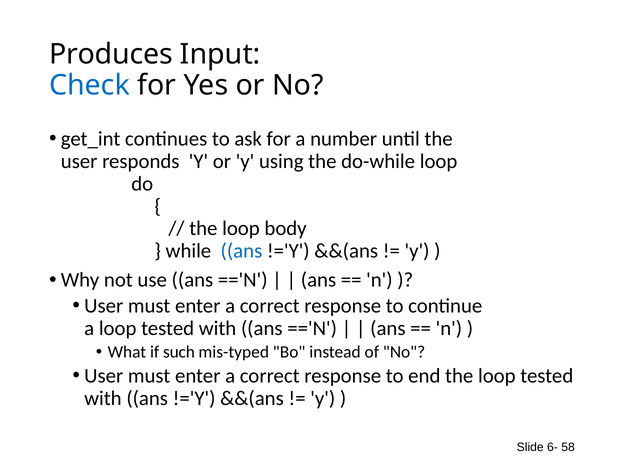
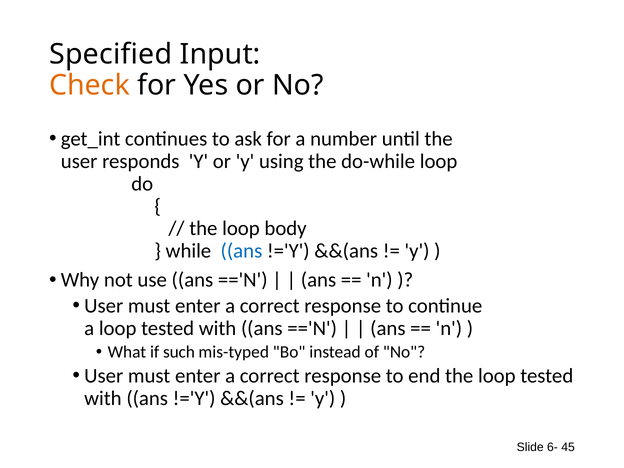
Produces: Produces -> Specified (111, 55)
Check colour: blue -> orange (90, 85)
58: 58 -> 45 (568, 447)
